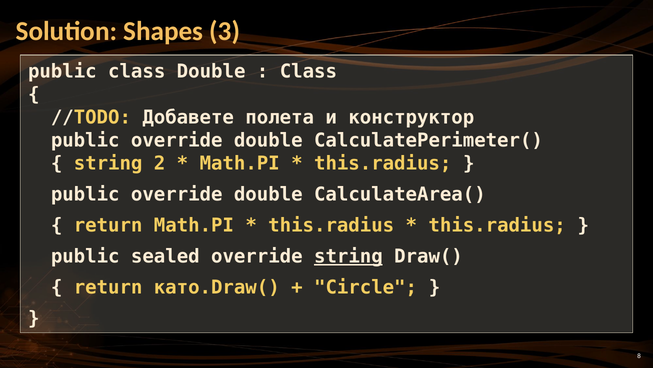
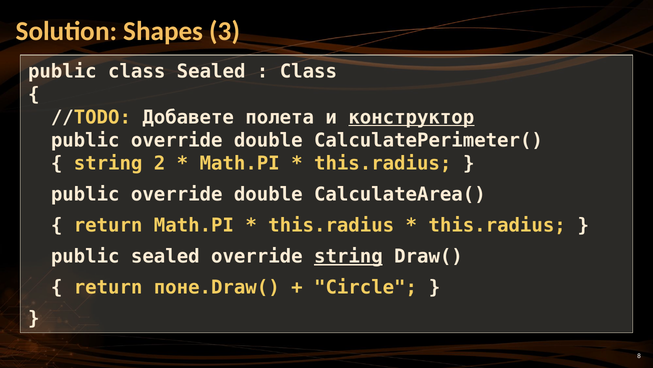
class Double: Double -> Sealed (211, 72)
конструктор underline: none -> present (411, 117)
като.Draw(: като.Draw( -> поне.Draw( (217, 287)
